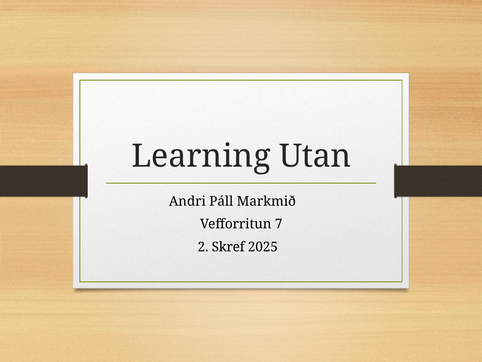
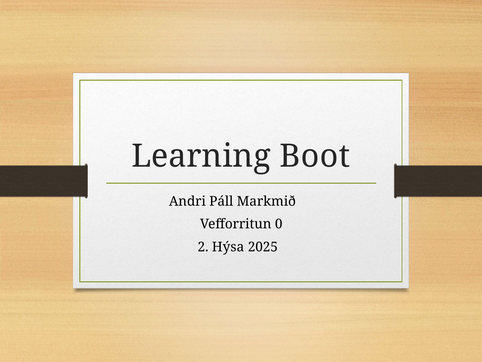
Utan: Utan -> Boot (315, 156)
7: 7 -> 0 (279, 224)
Skref: Skref -> Hýsa (228, 247)
